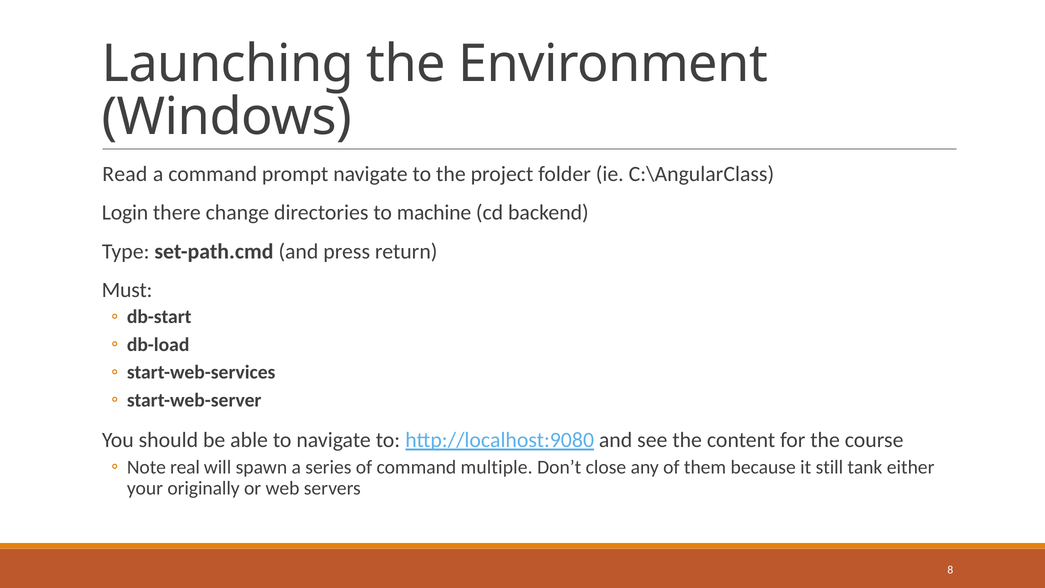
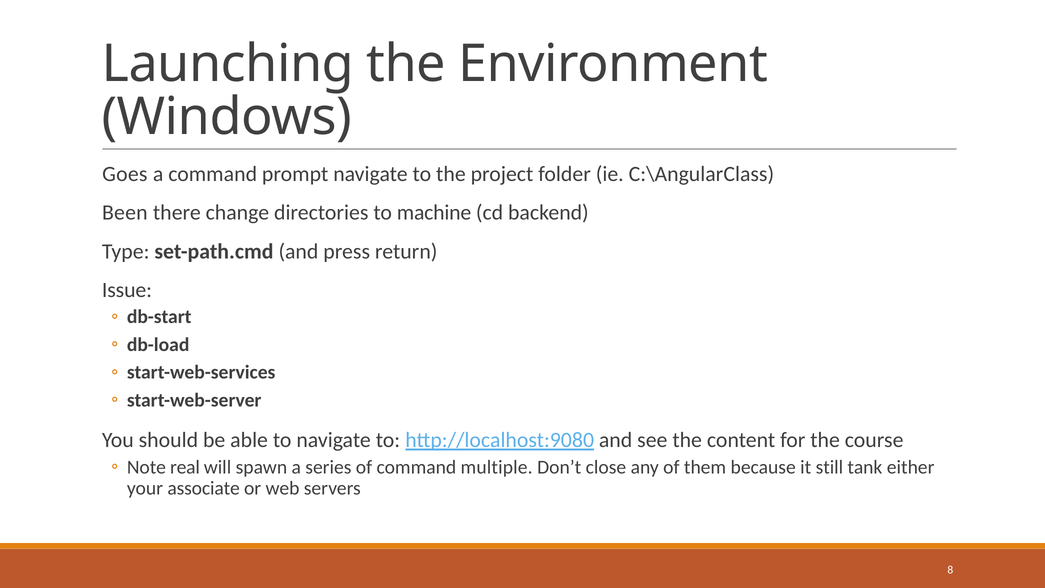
Read: Read -> Goes (125, 174)
Login: Login -> Been (125, 213)
Must: Must -> Issue (127, 290)
originally: originally -> associate (204, 488)
